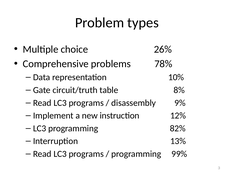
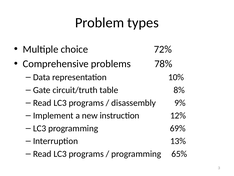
26%: 26% -> 72% (163, 49)
82%: 82% -> 69% (178, 128)
99%: 99% -> 65% (179, 153)
